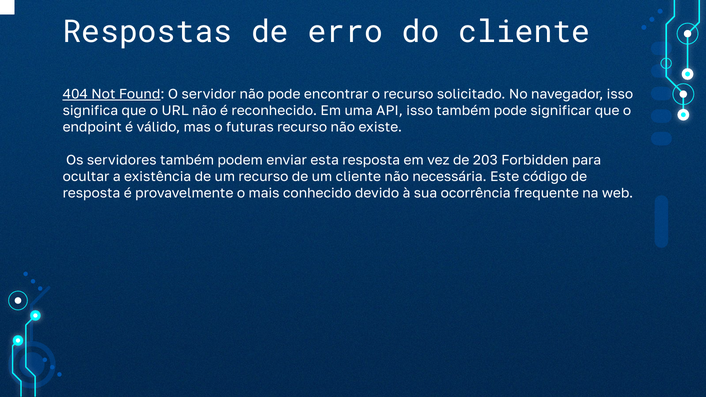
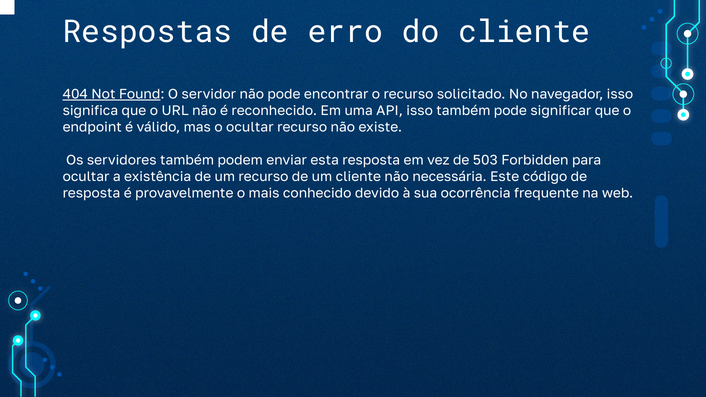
o futuras: futuras -> ocultar (250, 127)
203: 203 -> 503 (485, 160)
